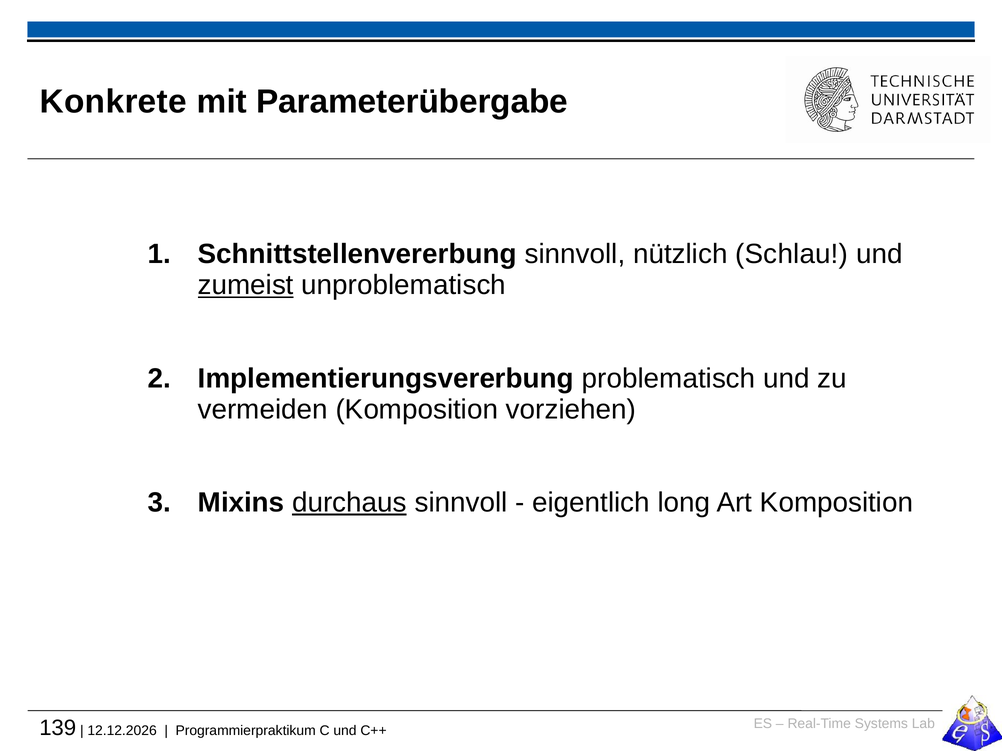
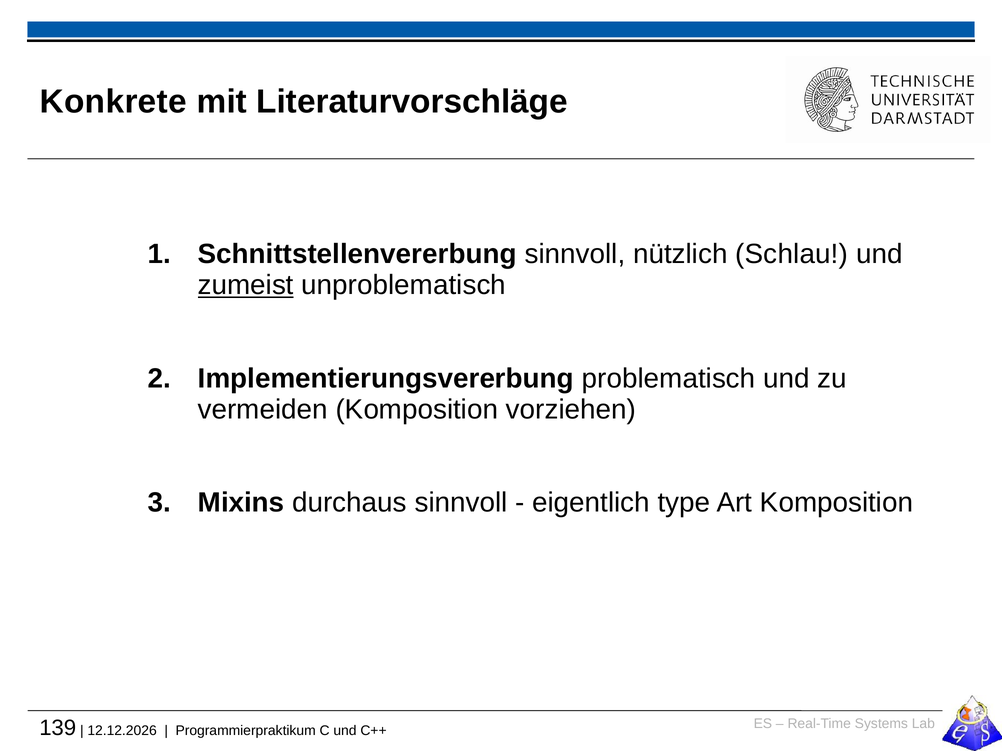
Parameterübergabe: Parameterübergabe -> Literaturvorschläge (412, 102)
durchaus underline: present -> none (349, 503)
long: long -> type (684, 503)
